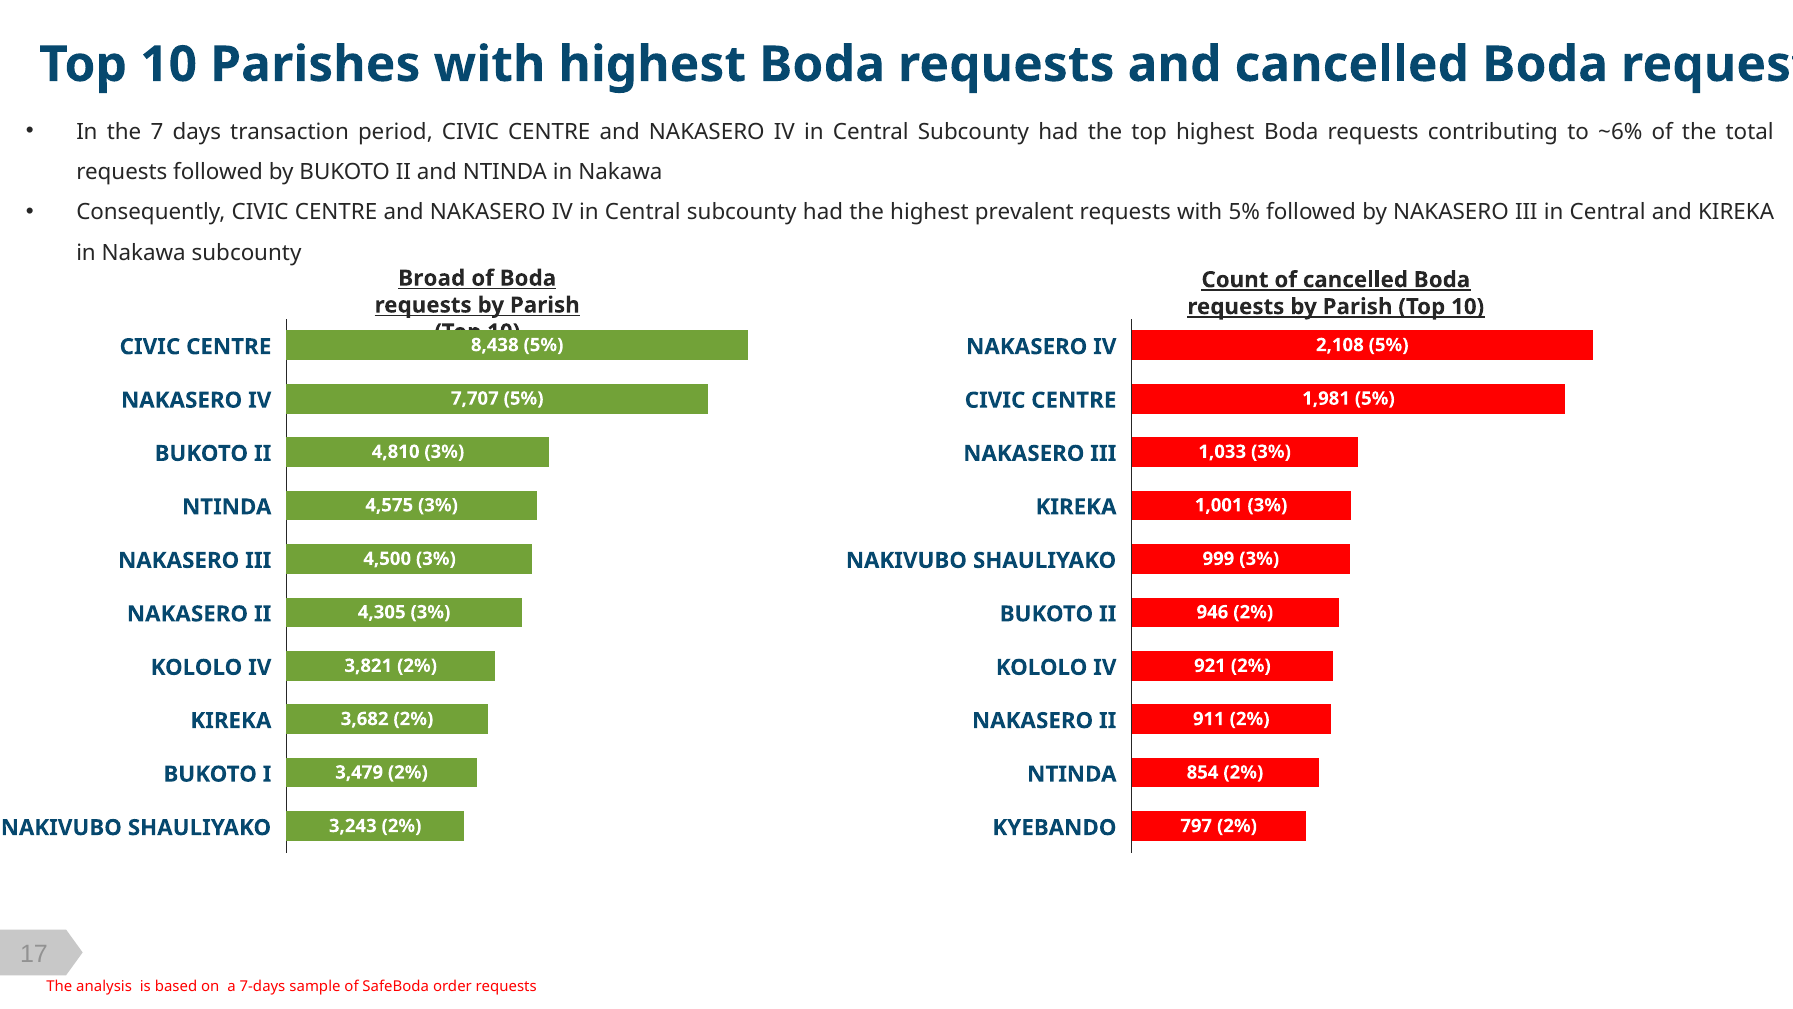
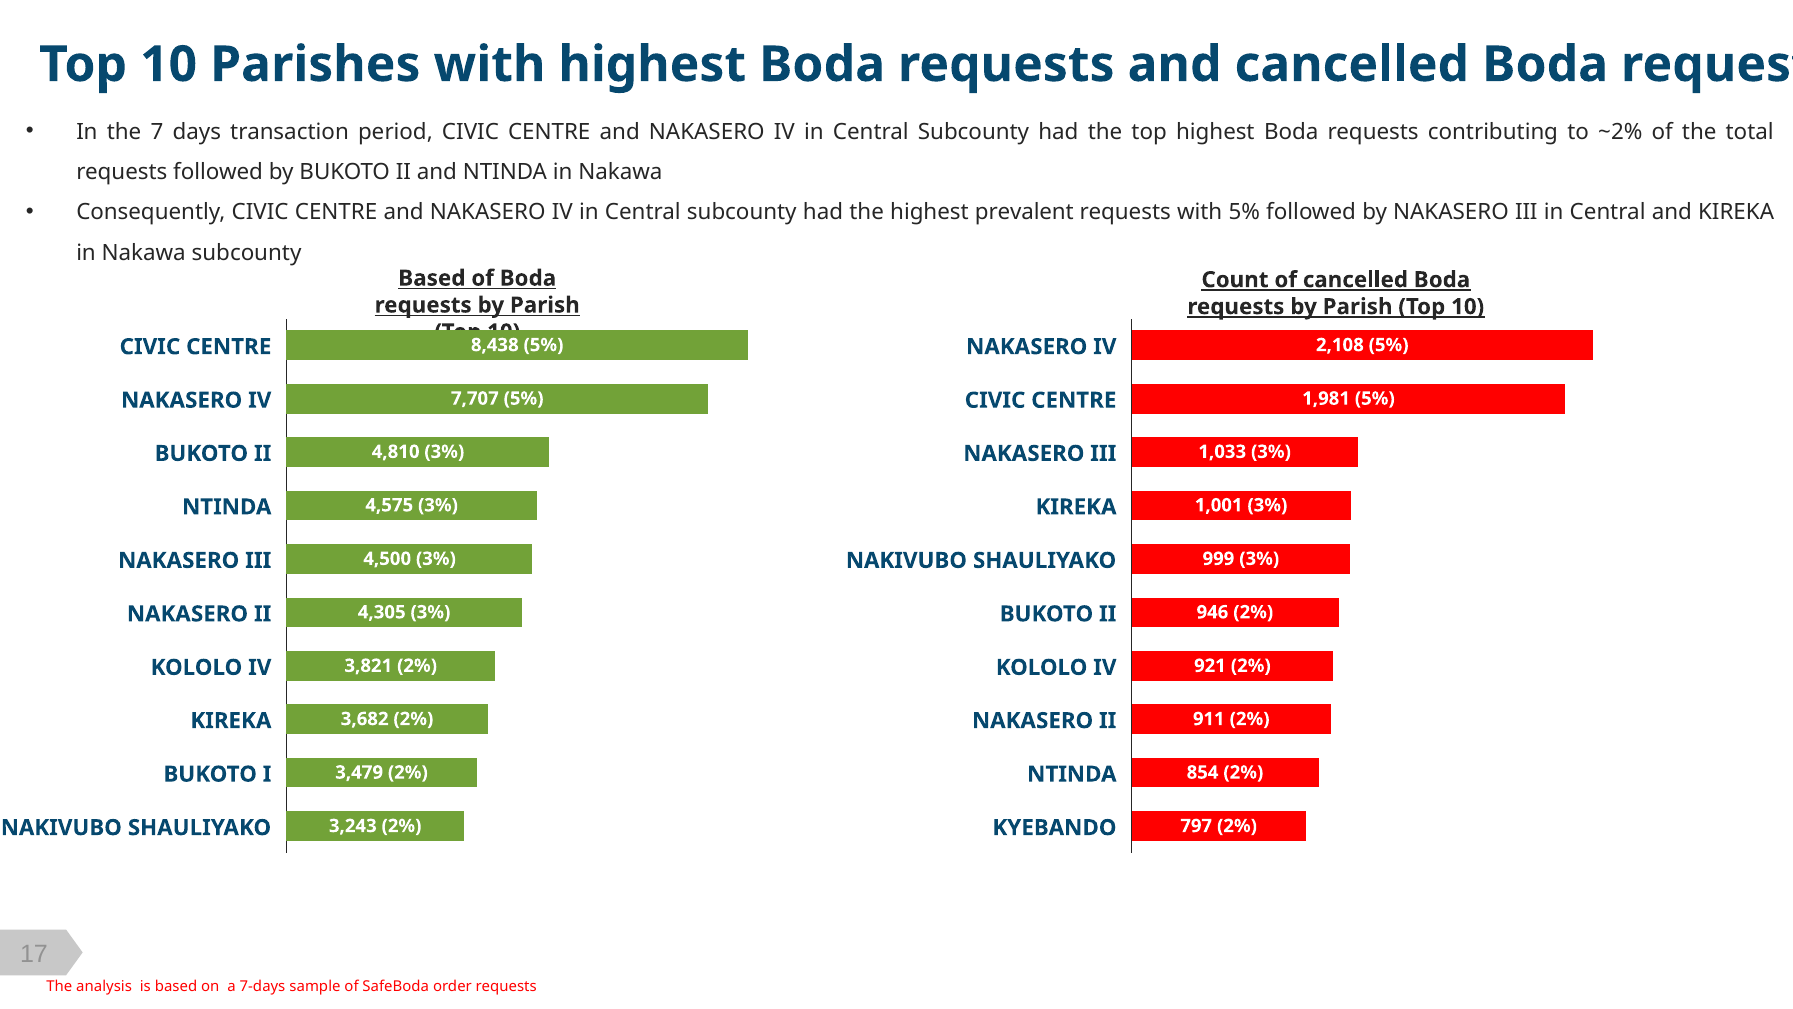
~6%: ~6% -> ~2% (1620, 132)
Broad: Broad -> Based (432, 278)
